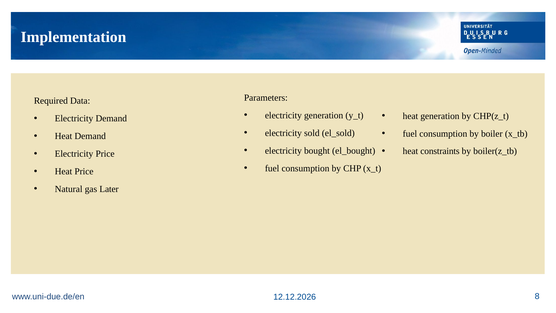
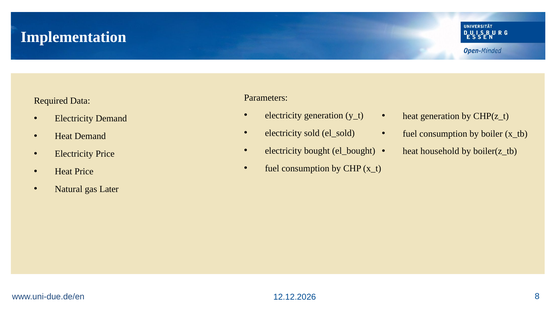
constraints: constraints -> household (440, 151)
